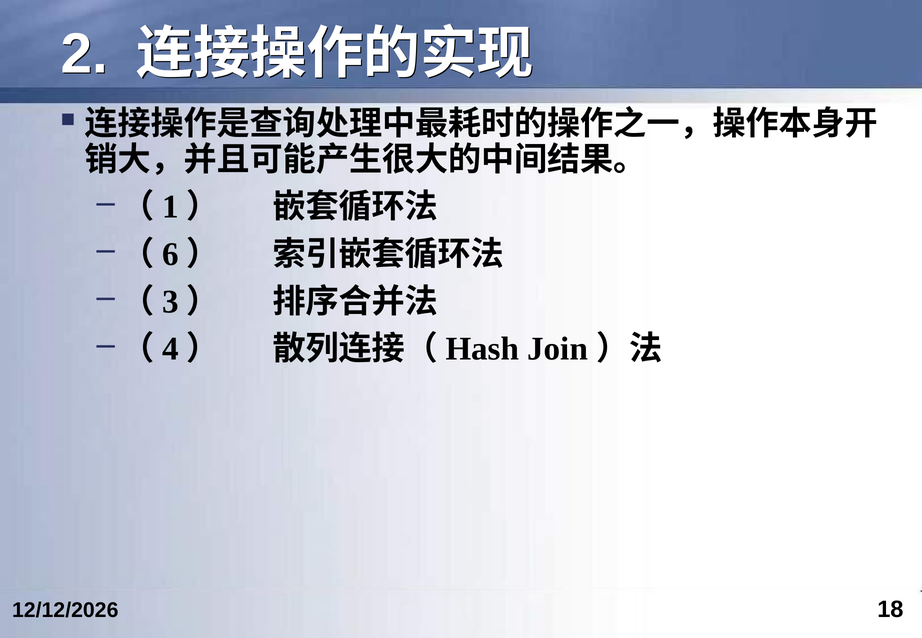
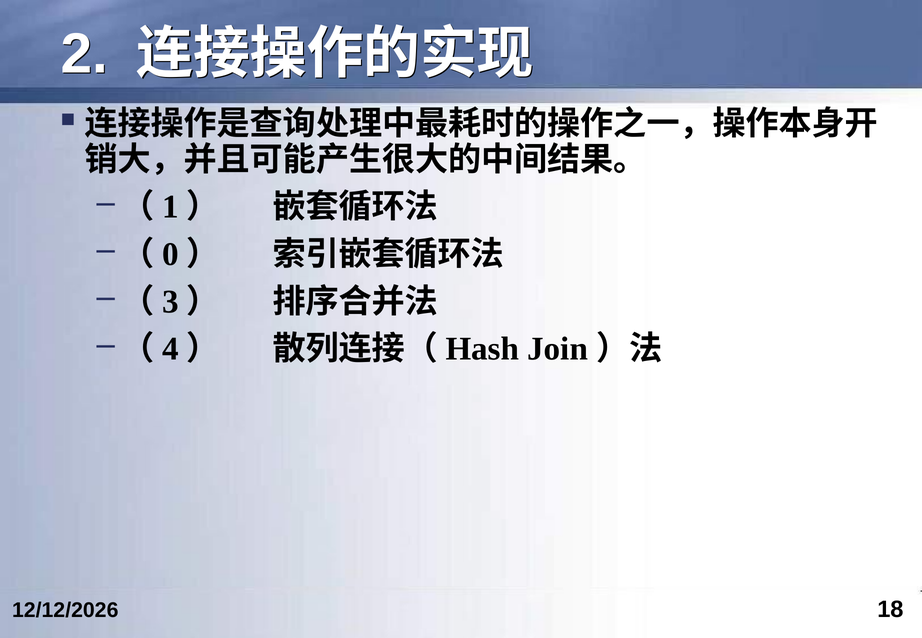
6: 6 -> 0 (170, 255)
